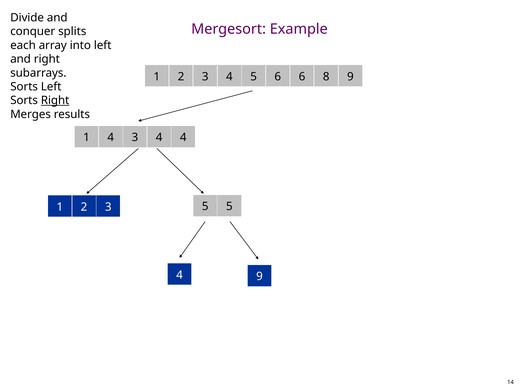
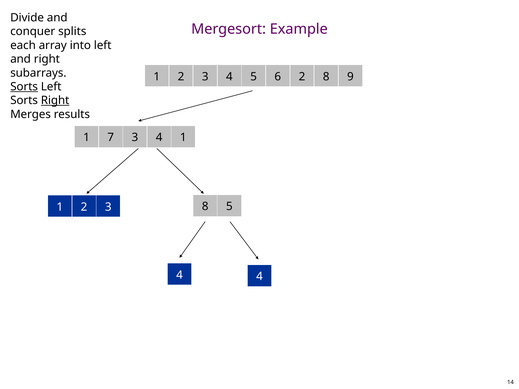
6 6: 6 -> 2 (302, 77)
Sorts underline: none -> present (24, 87)
1 4: 4 -> 7 (111, 137)
4 4: 4 -> 1 (183, 137)
2 5: 5 -> 8 (205, 207)
4 9: 9 -> 4 (259, 276)
